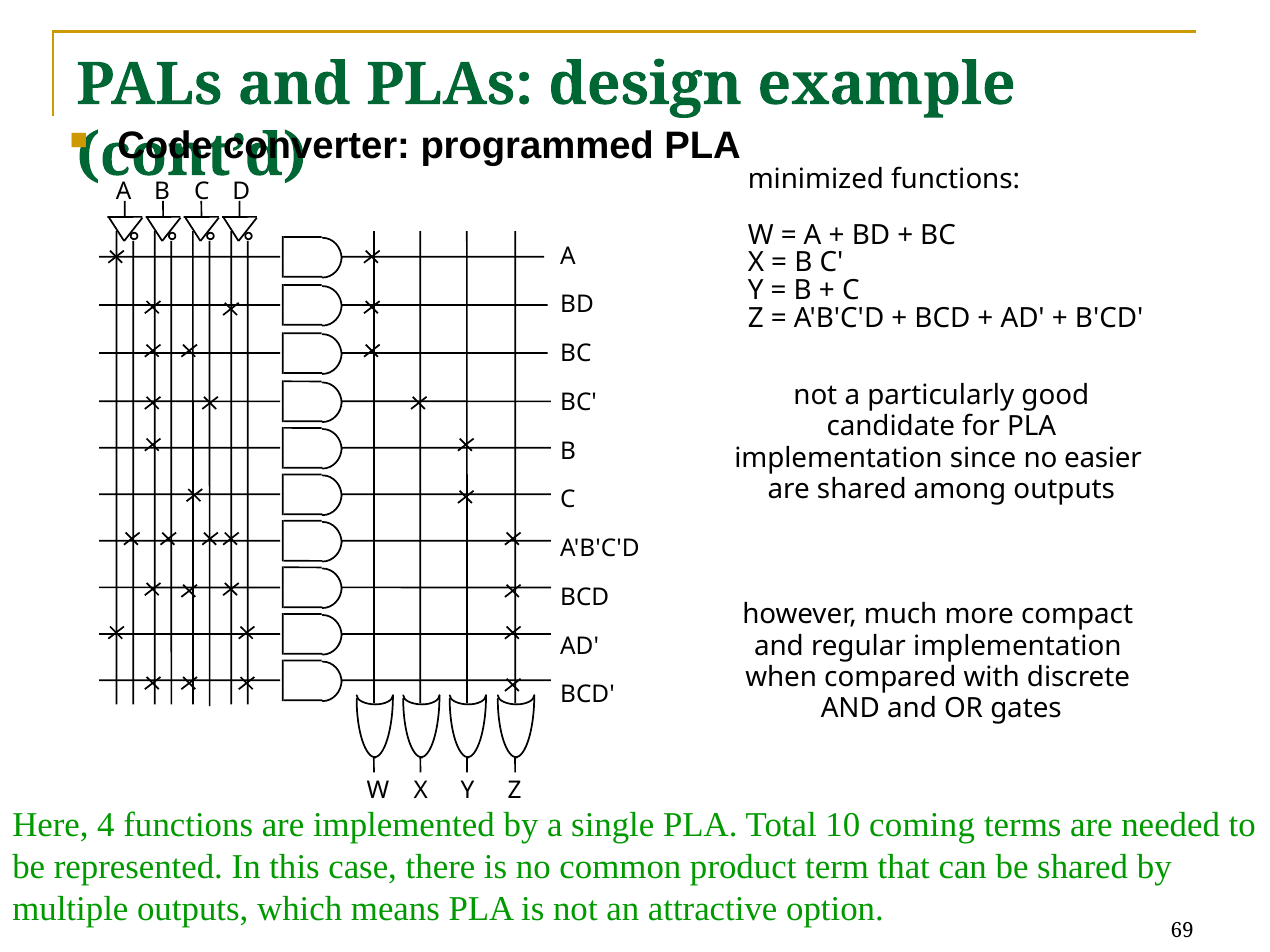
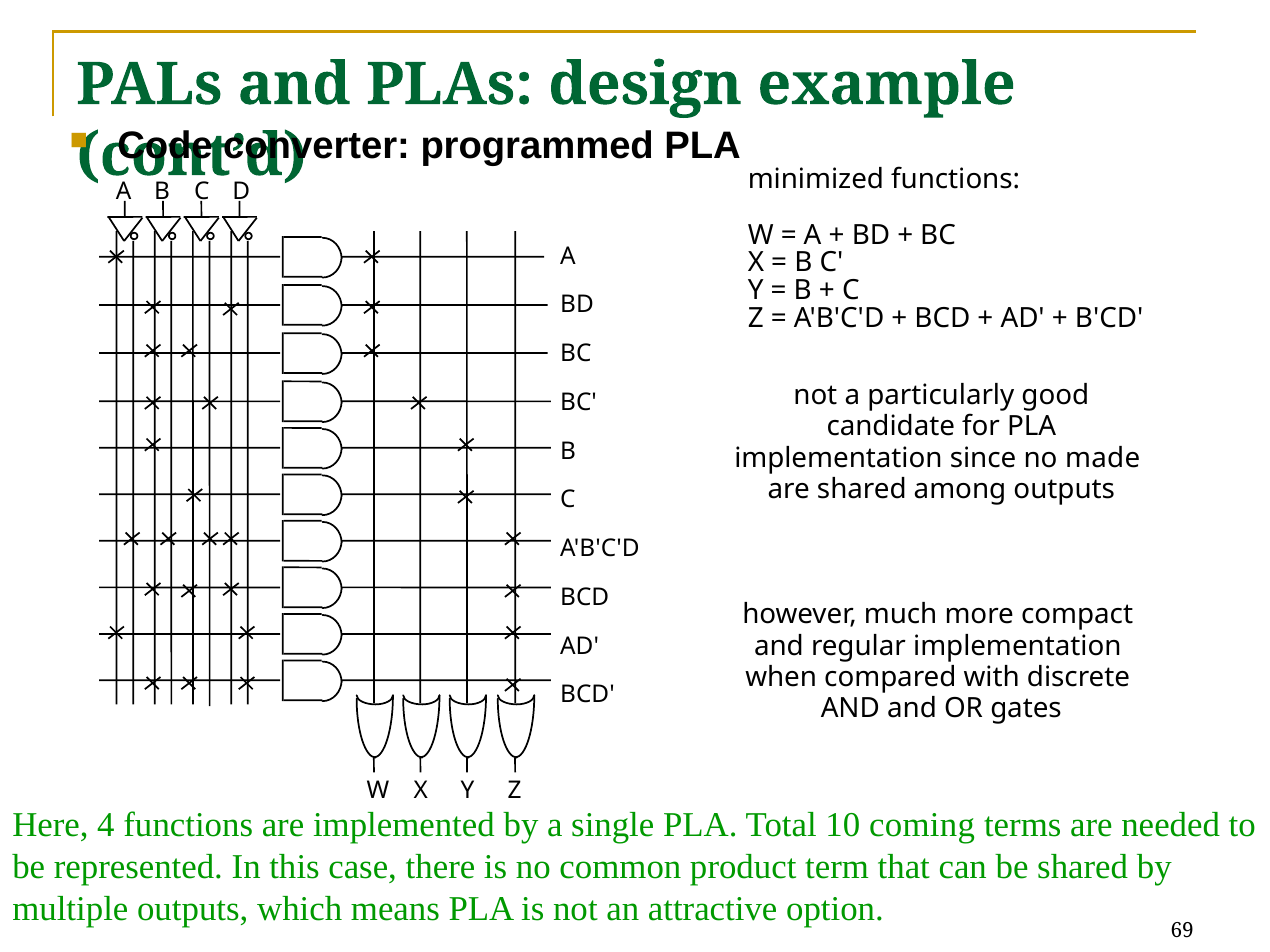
easier: easier -> made (1103, 458)
